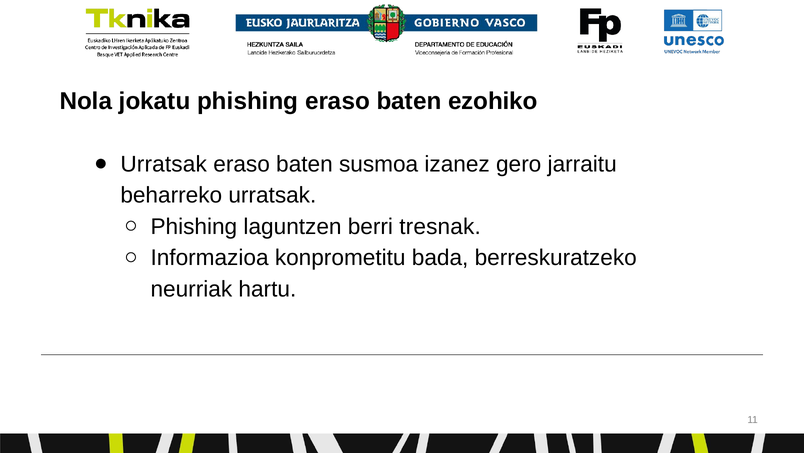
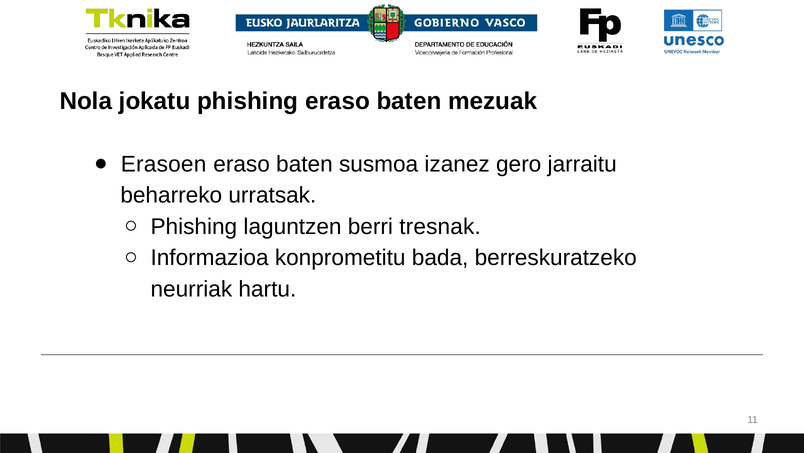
ezohiko: ezohiko -> mezuak (493, 101)
Urratsak: Urratsak -> Erasoen (164, 164)
